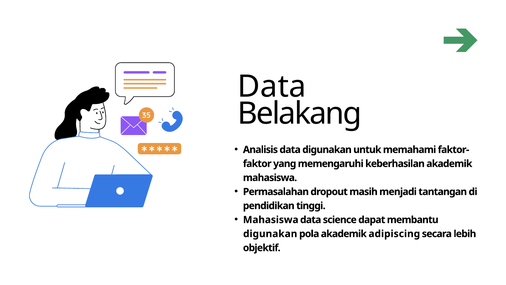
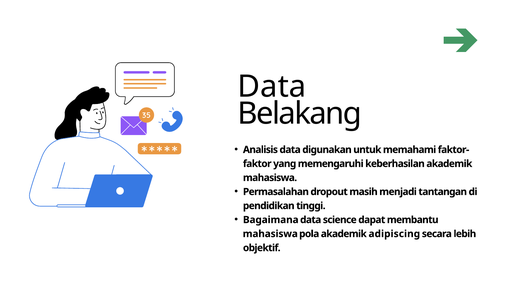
Mahasiswa: Mahasiswa -> Bagaimana (271, 220)
digunakan: digunakan -> mahasiswa (270, 234)
